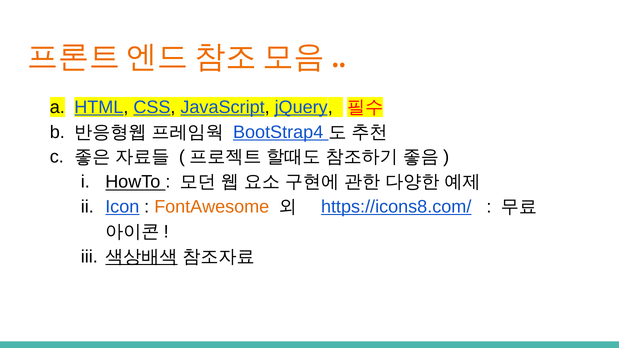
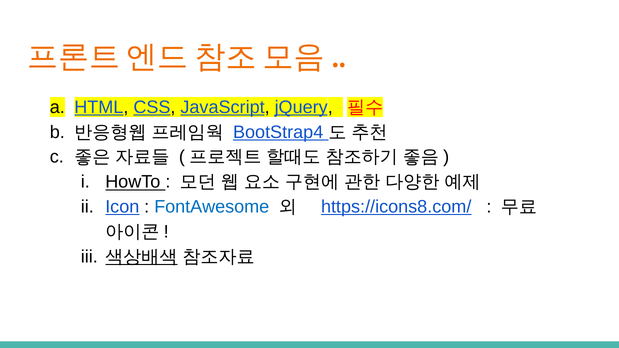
FontAwesome colour: orange -> blue (212, 207)
